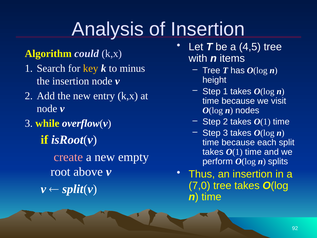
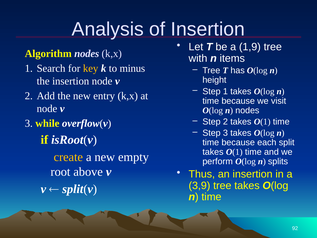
4,5: 4,5 -> 1,9 (250, 47)
Algorithm could: could -> nodes (87, 54)
create colour: pink -> yellow (68, 157)
7,0: 7,0 -> 3,9 (199, 185)
